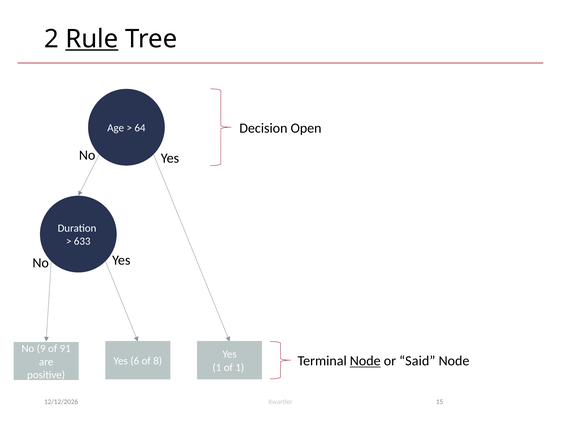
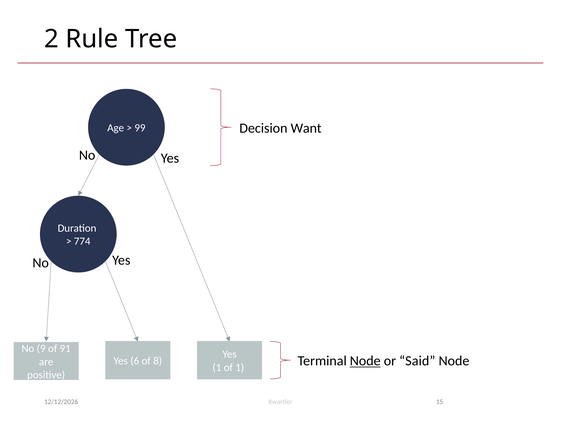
Rule underline: present -> none (92, 39)
Open: Open -> Want (306, 128)
64: 64 -> 99 (140, 128)
633: 633 -> 774 (82, 241)
